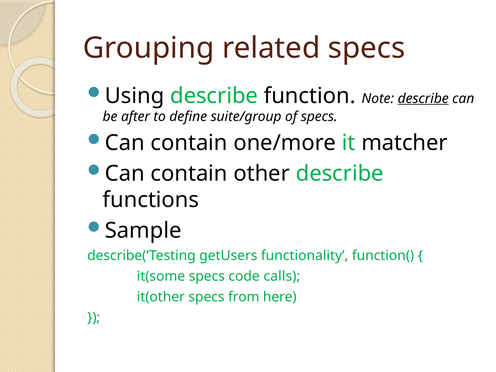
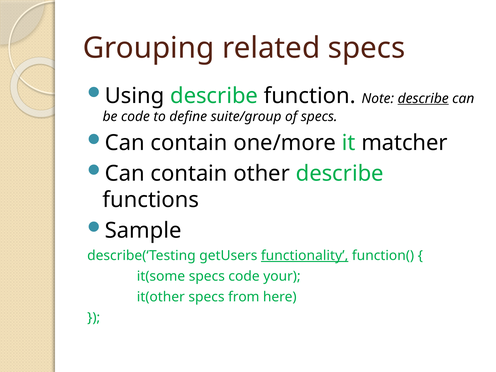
be after: after -> code (135, 117)
functionality underline: none -> present (305, 256)
calls: calls -> your (282, 276)
